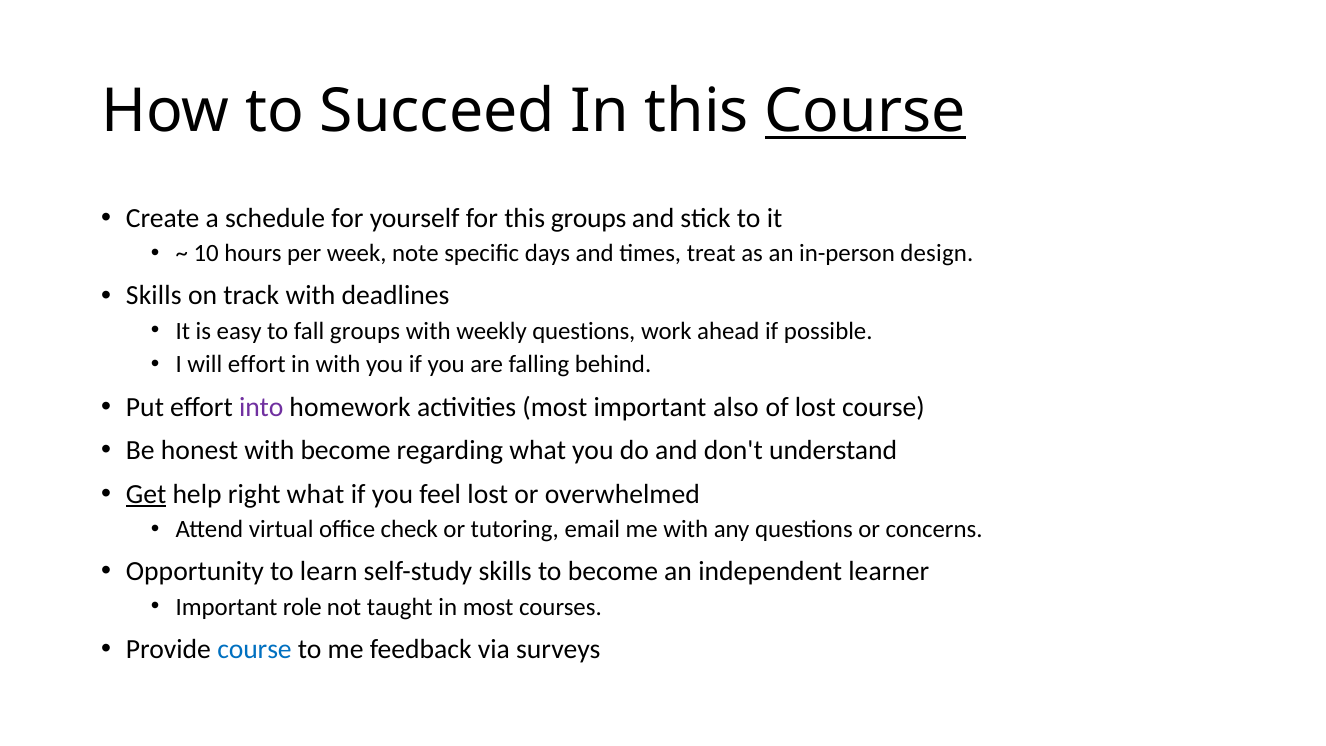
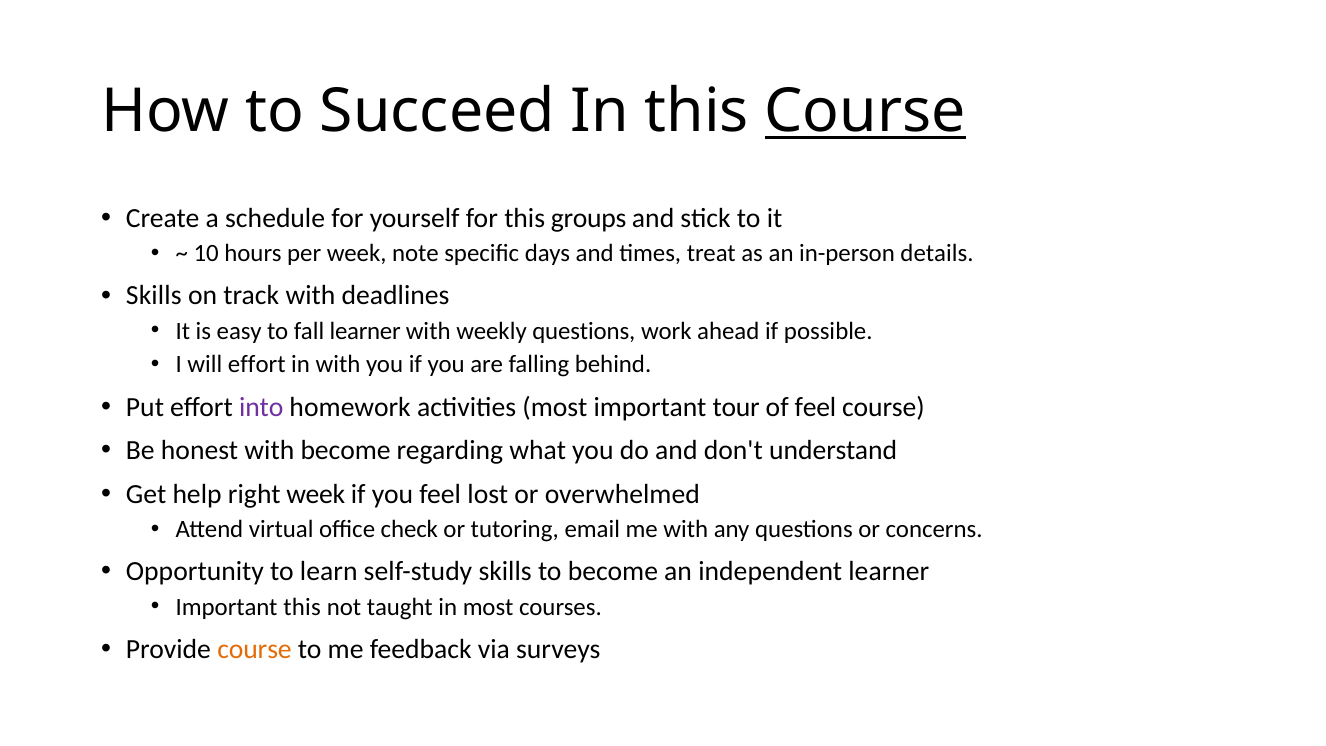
design: design -> details (937, 254)
fall groups: groups -> learner (365, 331)
also: also -> tour (736, 407)
of lost: lost -> feel (815, 407)
Get underline: present -> none (146, 494)
right what: what -> week (316, 494)
Important role: role -> this (302, 607)
course colour: blue -> orange (254, 649)
